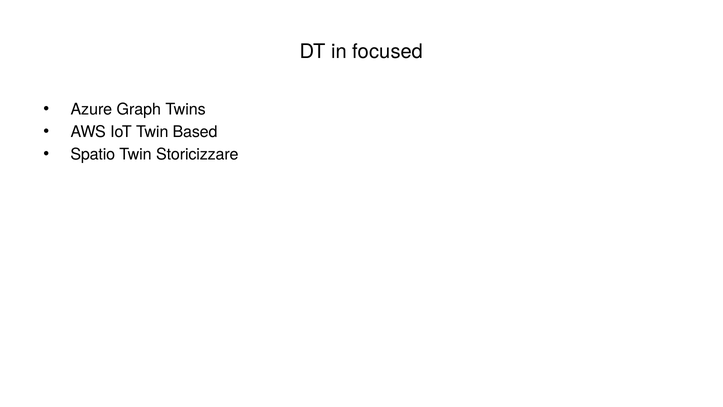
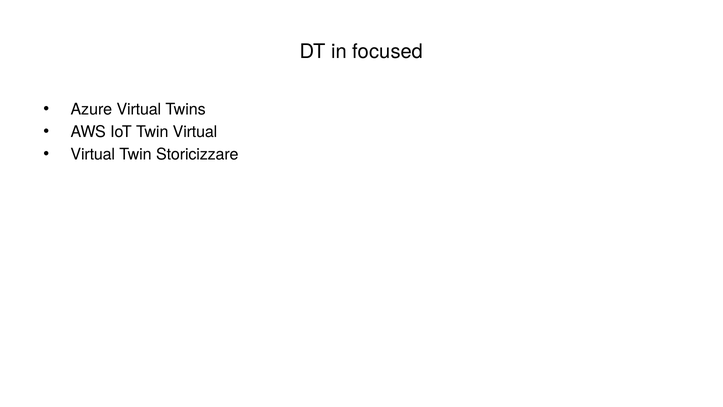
Azure Graph: Graph -> Virtual (139, 109)
Twin Based: Based -> Virtual (195, 132)
Spatio: Spatio -> Virtual (93, 154)
